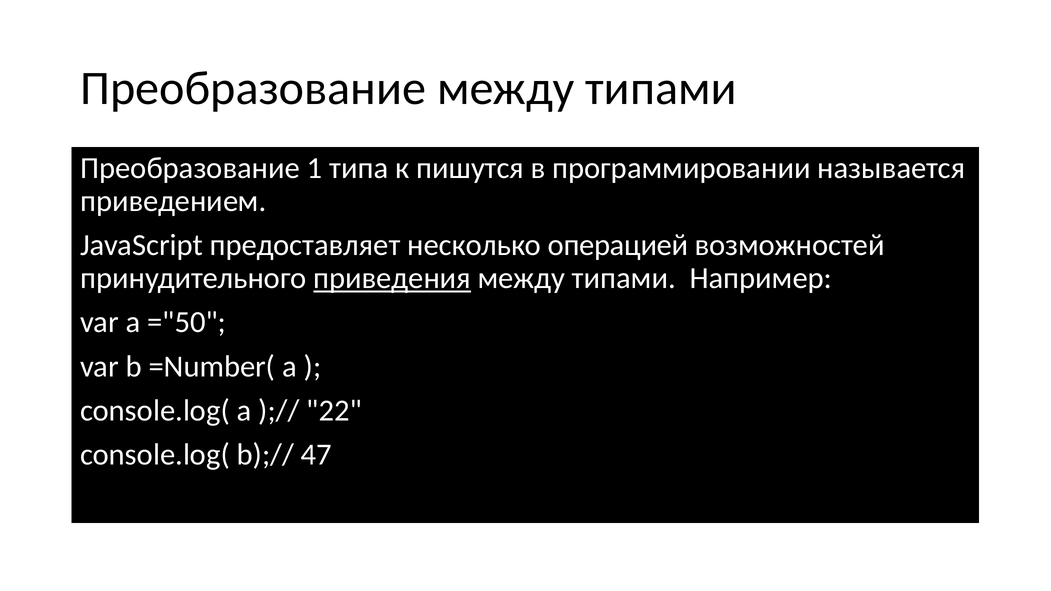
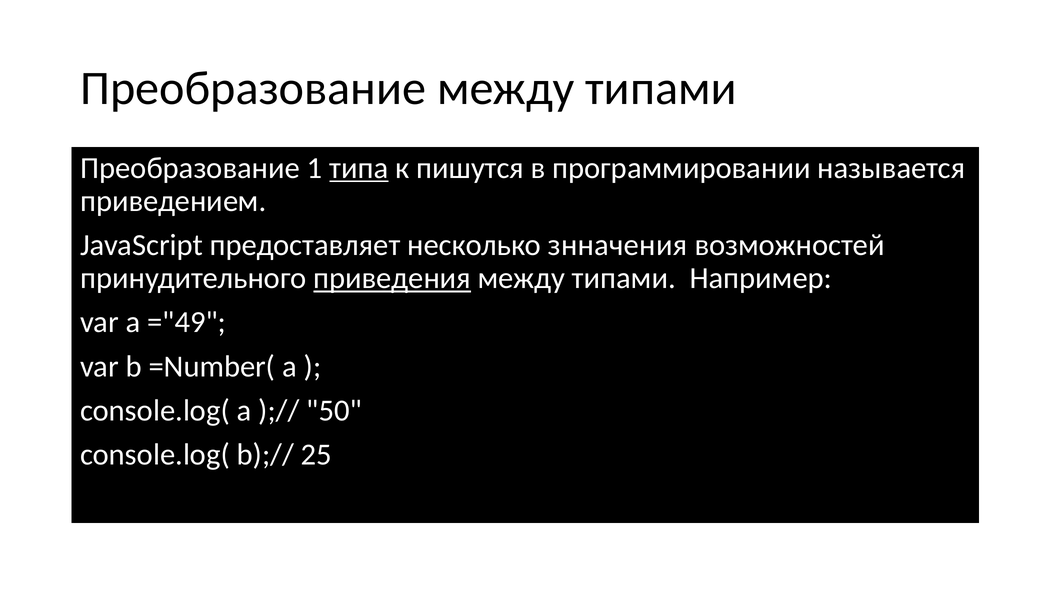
типа underline: none -> present (359, 168)
операцией: операцией -> знначения (618, 245)
="50: ="50 -> ="49 (187, 322)
22: 22 -> 50 (334, 411)
47: 47 -> 25 (316, 455)
